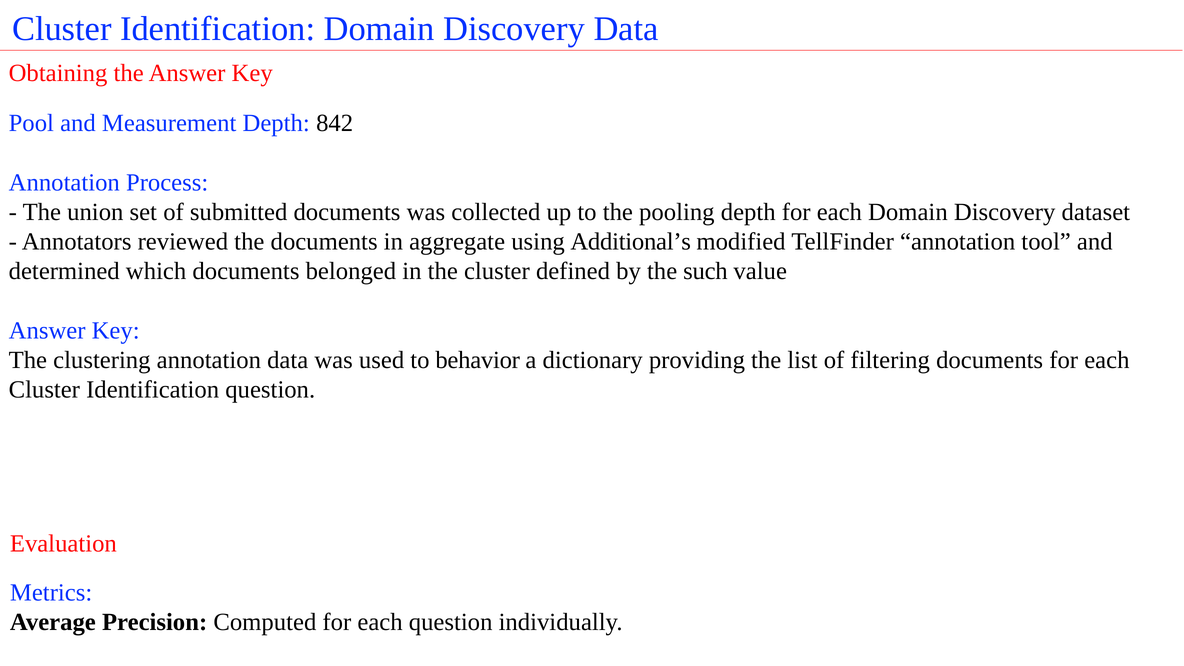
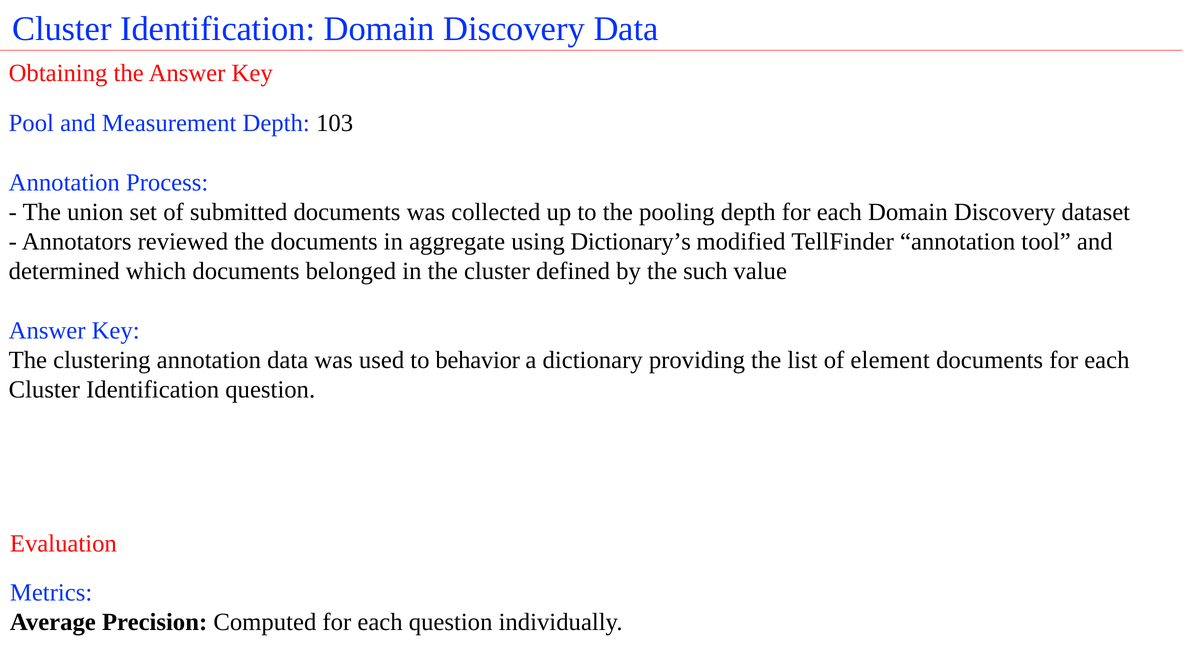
842: 842 -> 103 (335, 123)
Additional’s: Additional’s -> Dictionary’s (631, 242)
filtering: filtering -> element (890, 360)
